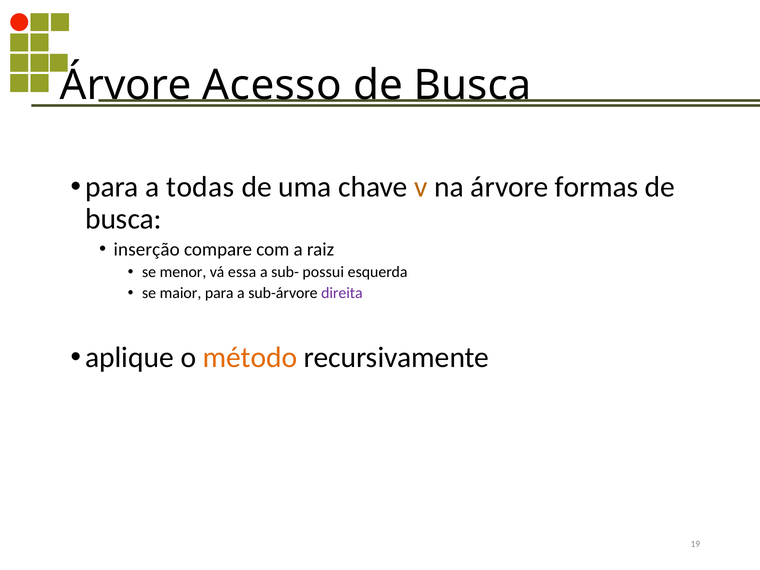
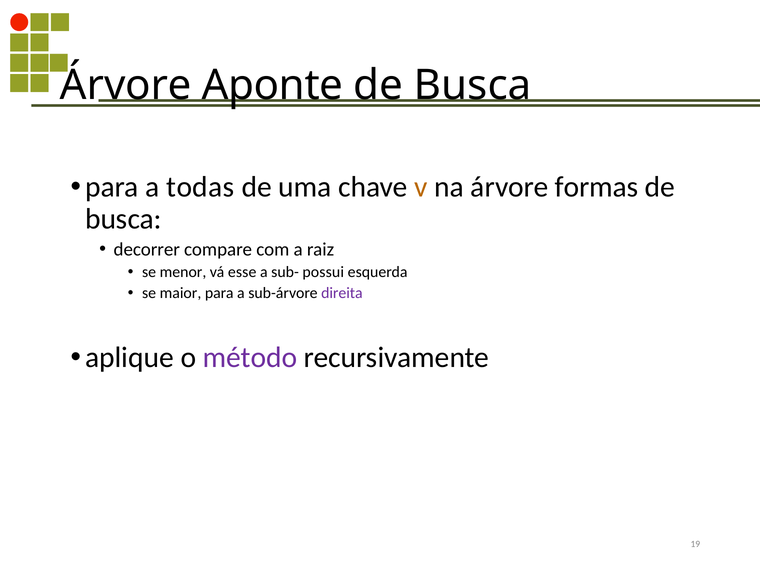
Acesso: Acesso -> Aponte (272, 85)
inserção: inserção -> decorrer (147, 249)
essa: essa -> esse (242, 272)
método colour: orange -> purple (250, 357)
